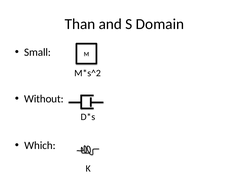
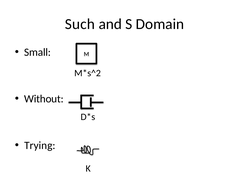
Than: Than -> Such (80, 24)
Which: Which -> Trying (40, 145)
